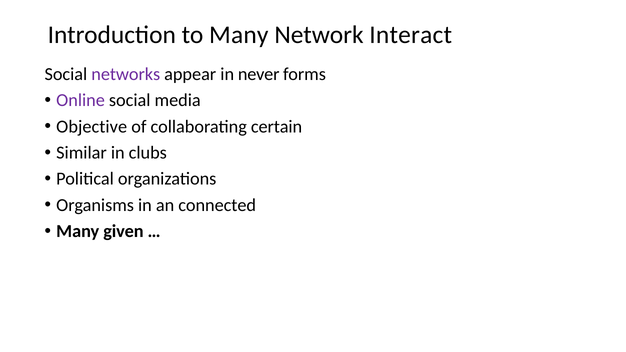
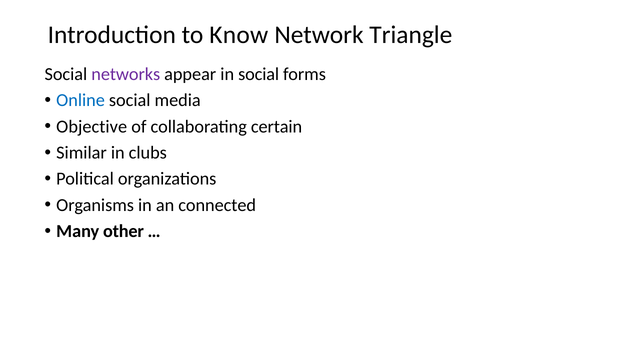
to Many: Many -> Know (239, 35)
Interact: Interact -> Triangle (411, 35)
in never: never -> social (259, 74)
Online colour: purple -> blue (81, 100)
given: given -> other (123, 231)
